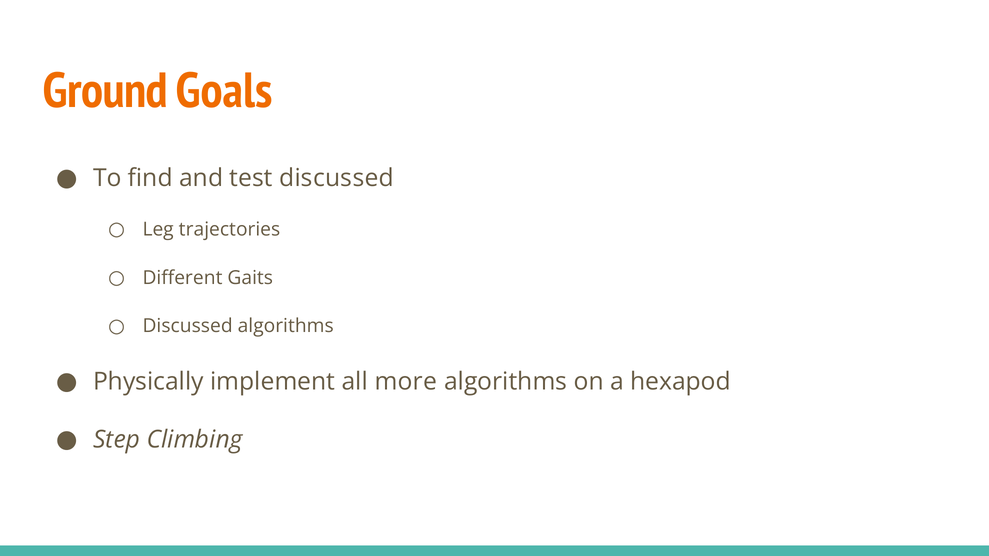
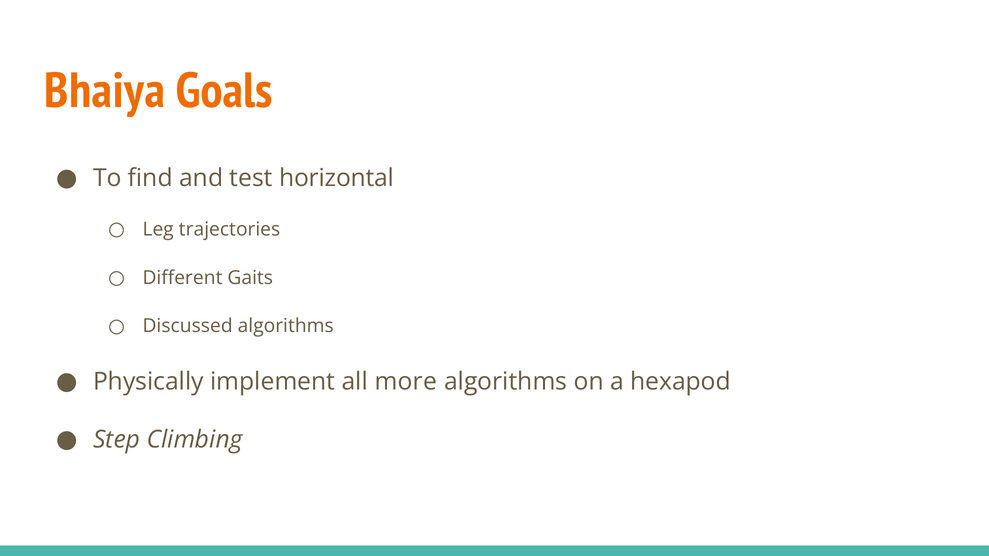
Ground: Ground -> Bhaiya (105, 91)
test discussed: discussed -> horizontal (337, 178)
